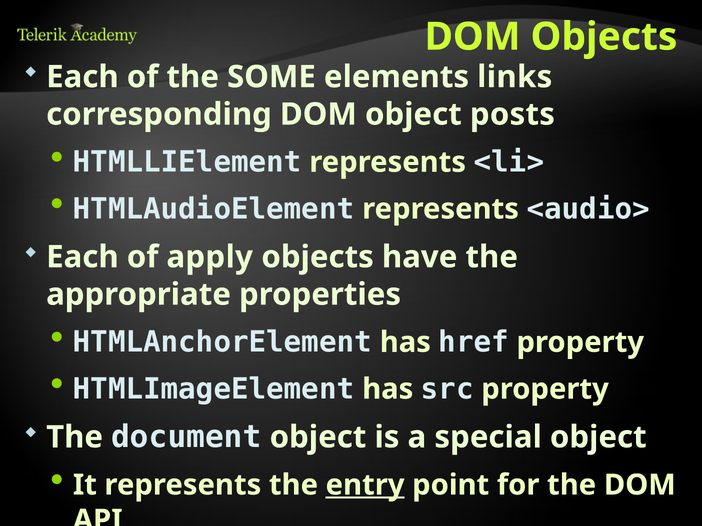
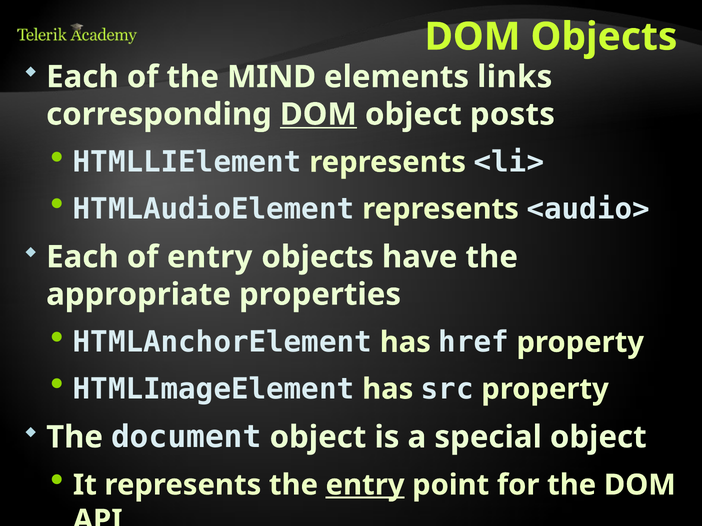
SOME: SOME -> MIND (272, 77)
DOM underline: none -> present (318, 114)
of apply: apply -> entry (210, 257)
